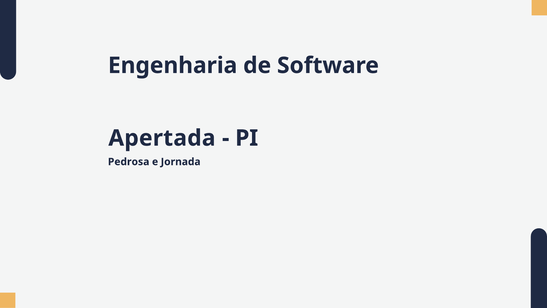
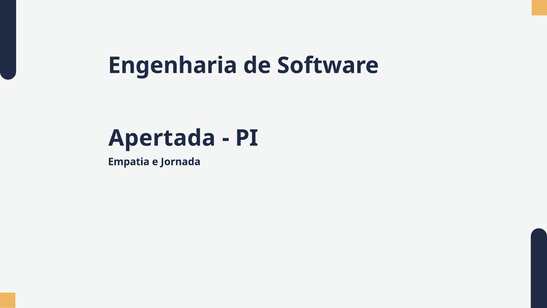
Pedrosa: Pedrosa -> Empatia (129, 162)
